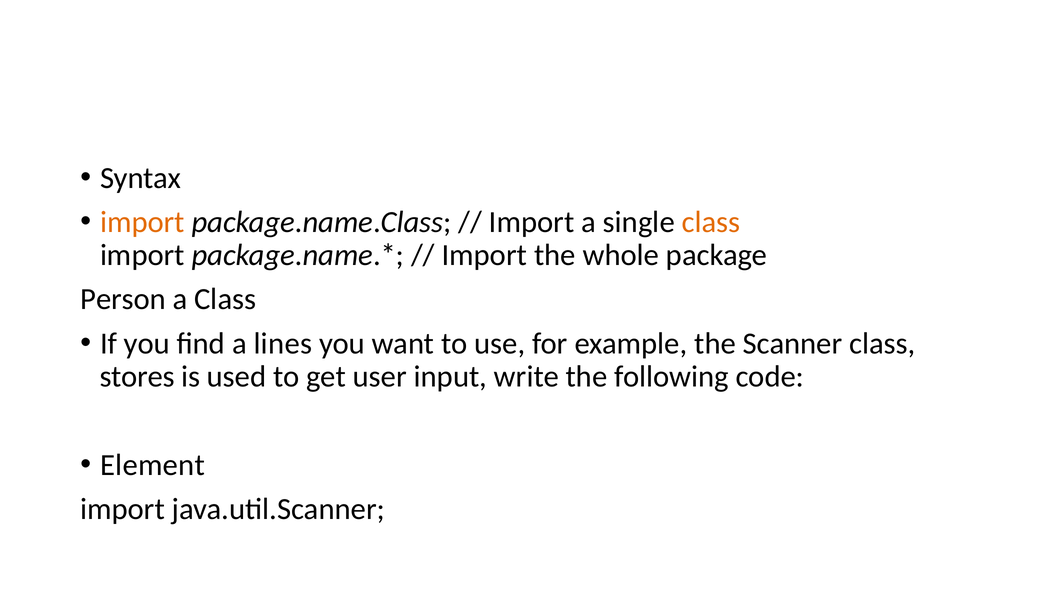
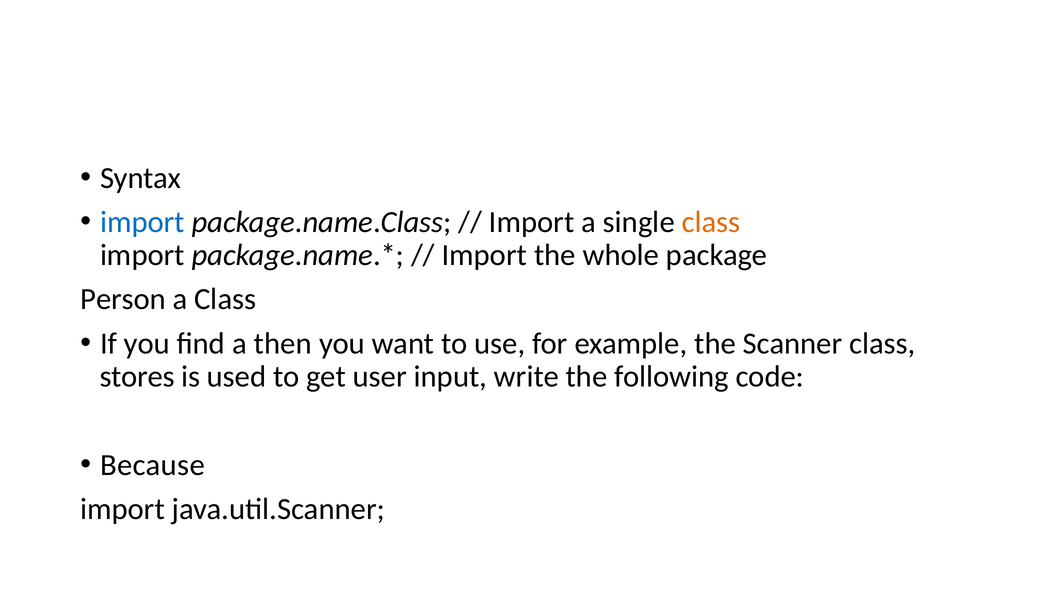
import colour: orange -> blue (142, 222)
lines: lines -> then (283, 344)
Element: Element -> Because (153, 465)
